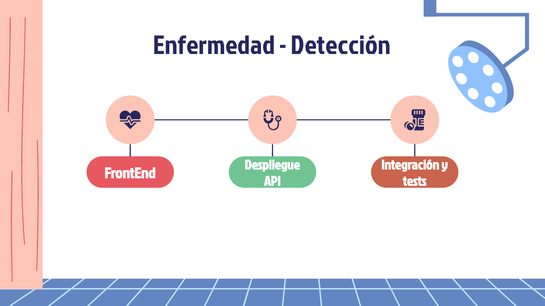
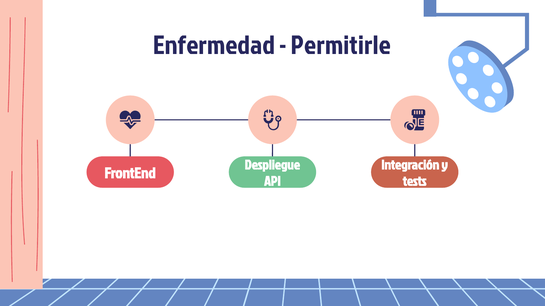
Detección: Detección -> Permitirle (341, 45)
